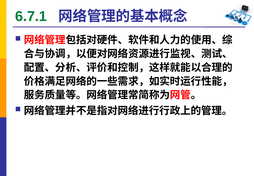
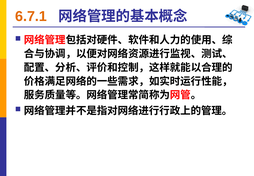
6.7.1 colour: green -> orange (31, 16)
